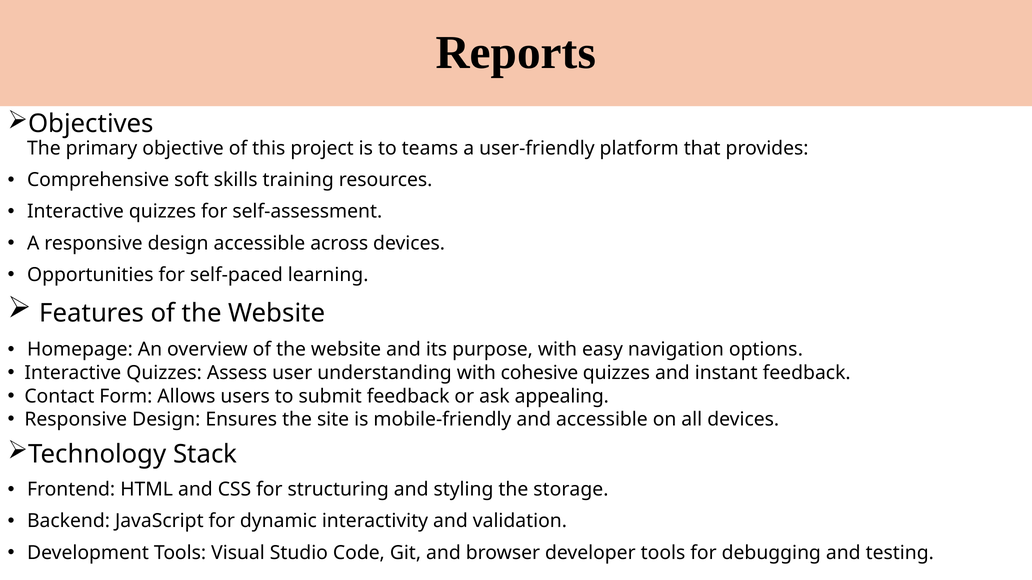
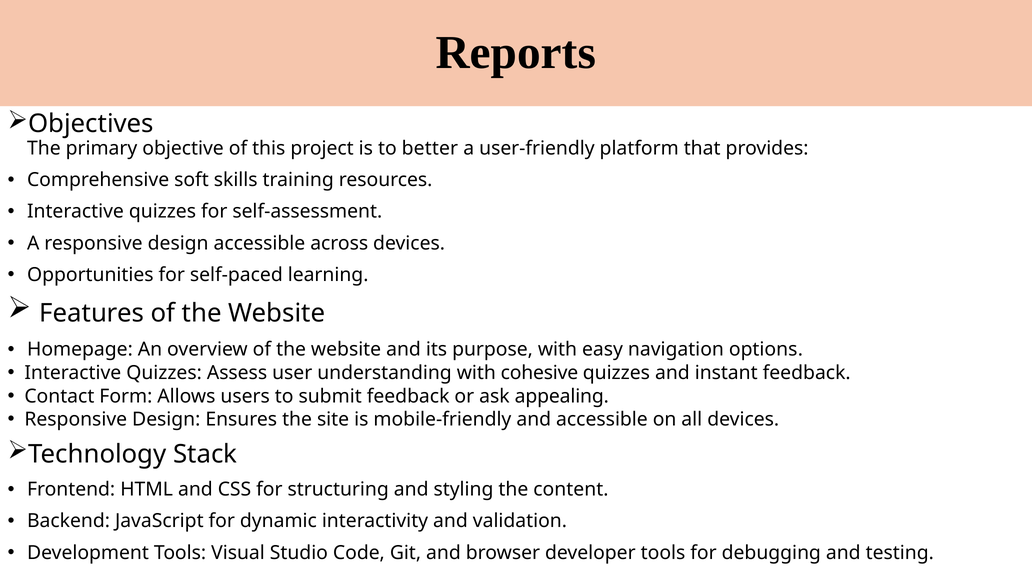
teams: teams -> better (430, 148)
storage: storage -> content (571, 490)
